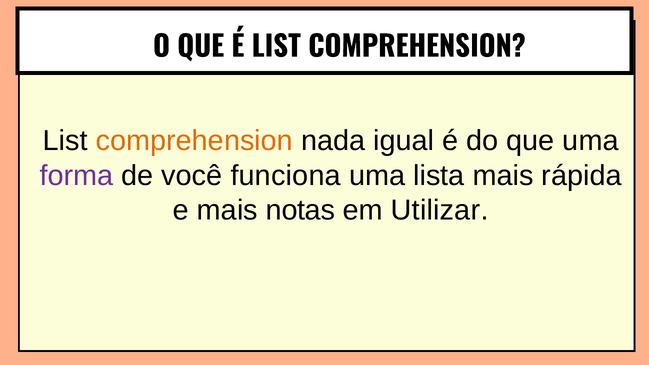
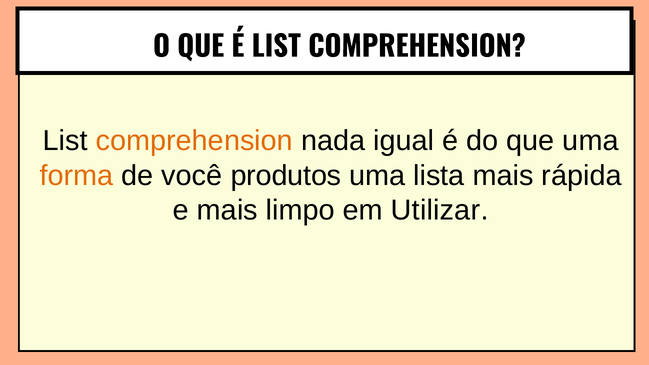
forma colour: purple -> orange (77, 176)
funciona: funciona -> produtos (286, 176)
notas: notas -> limpo (300, 210)
